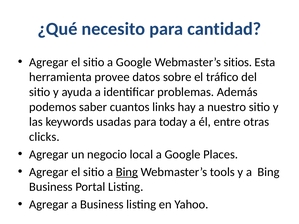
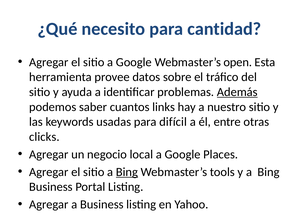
sitios: sitios -> open (238, 62)
Además underline: none -> present (237, 92)
today: today -> difícil (173, 122)
